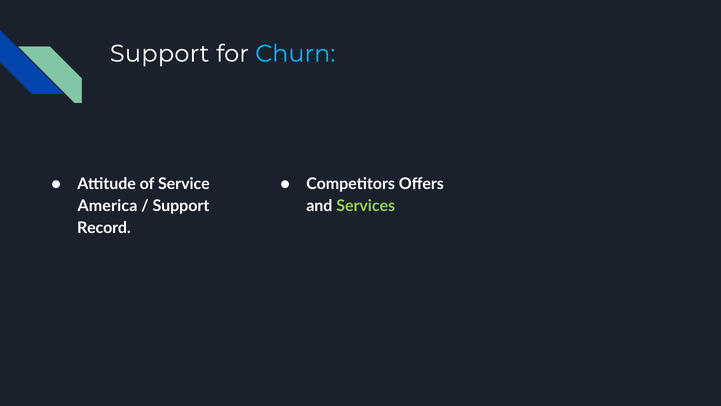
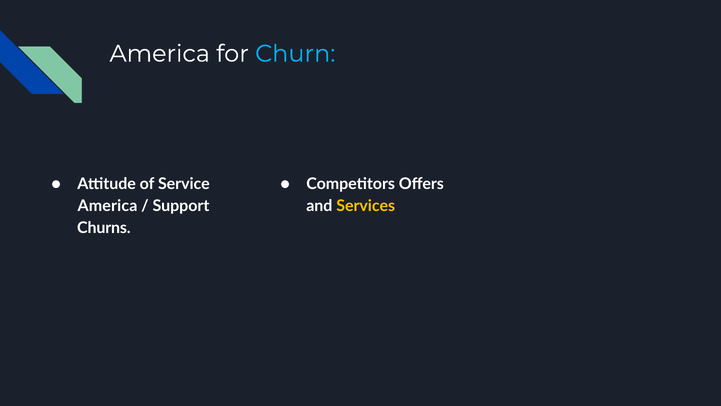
Support: Support -> America (160, 54)
Services colour: light green -> yellow (366, 206)
Record: Record -> Churns (104, 228)
